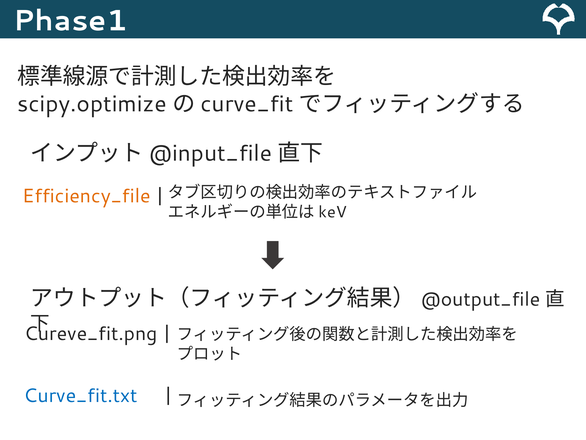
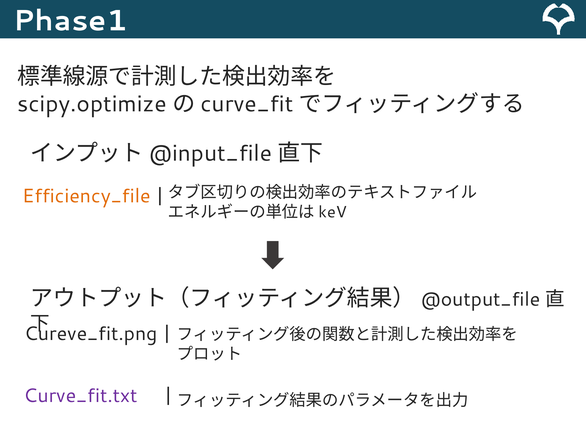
Curve_fit.txt colour: blue -> purple (81, 395)
